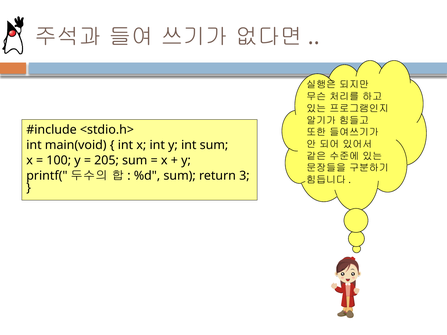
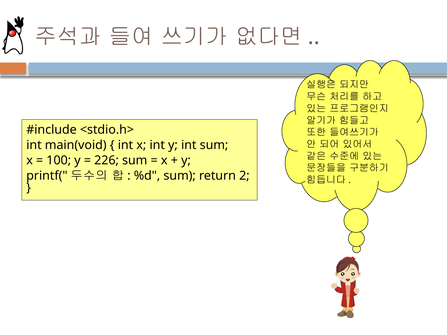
205: 205 -> 226 (107, 160)
3: 3 -> 2 (244, 176)
